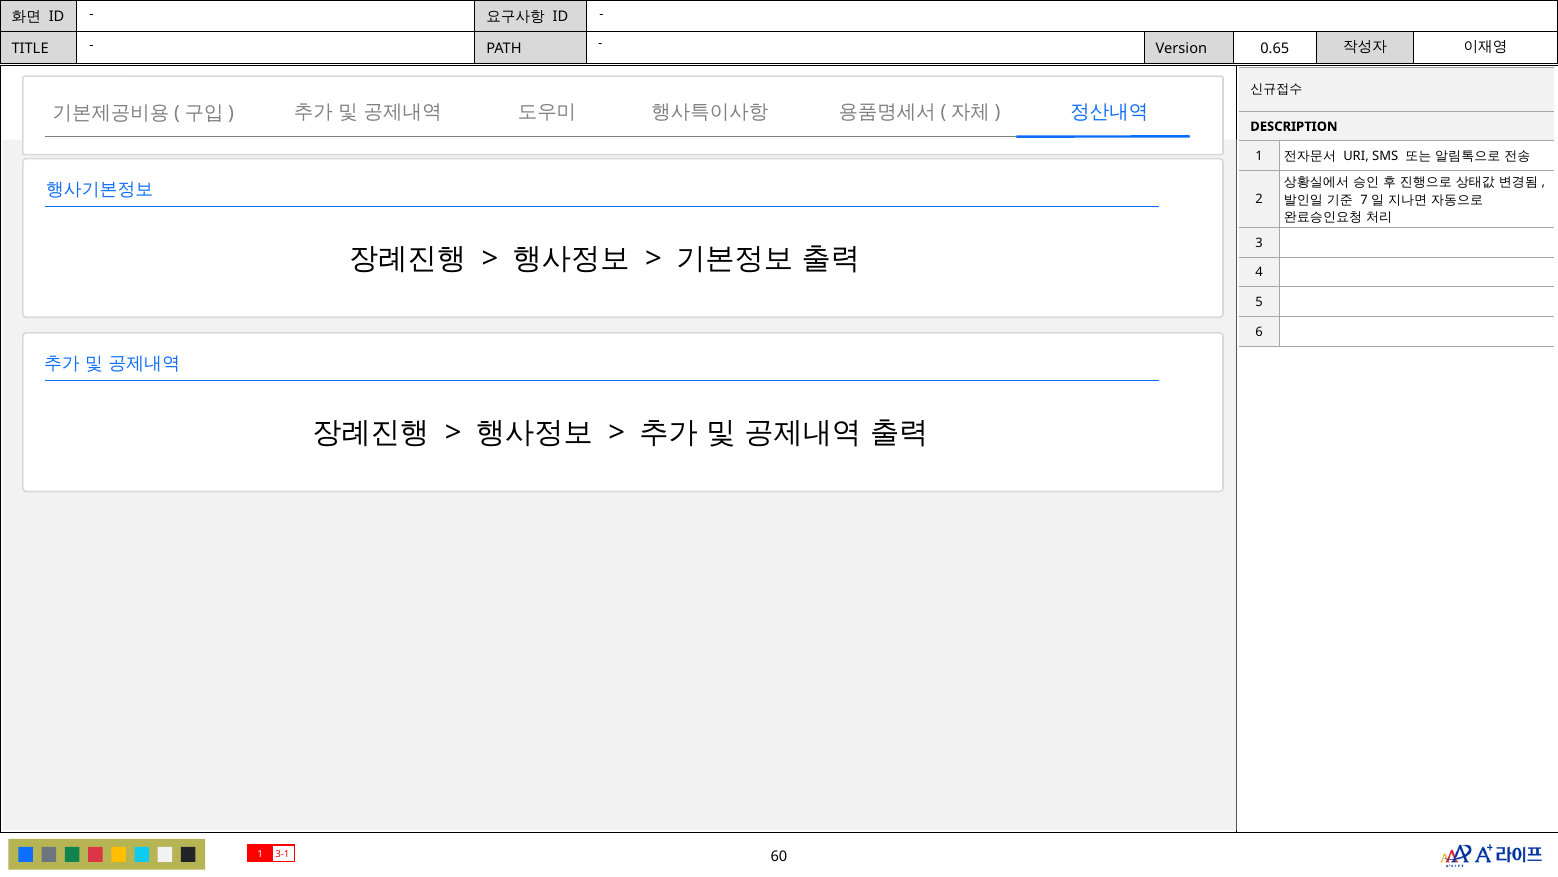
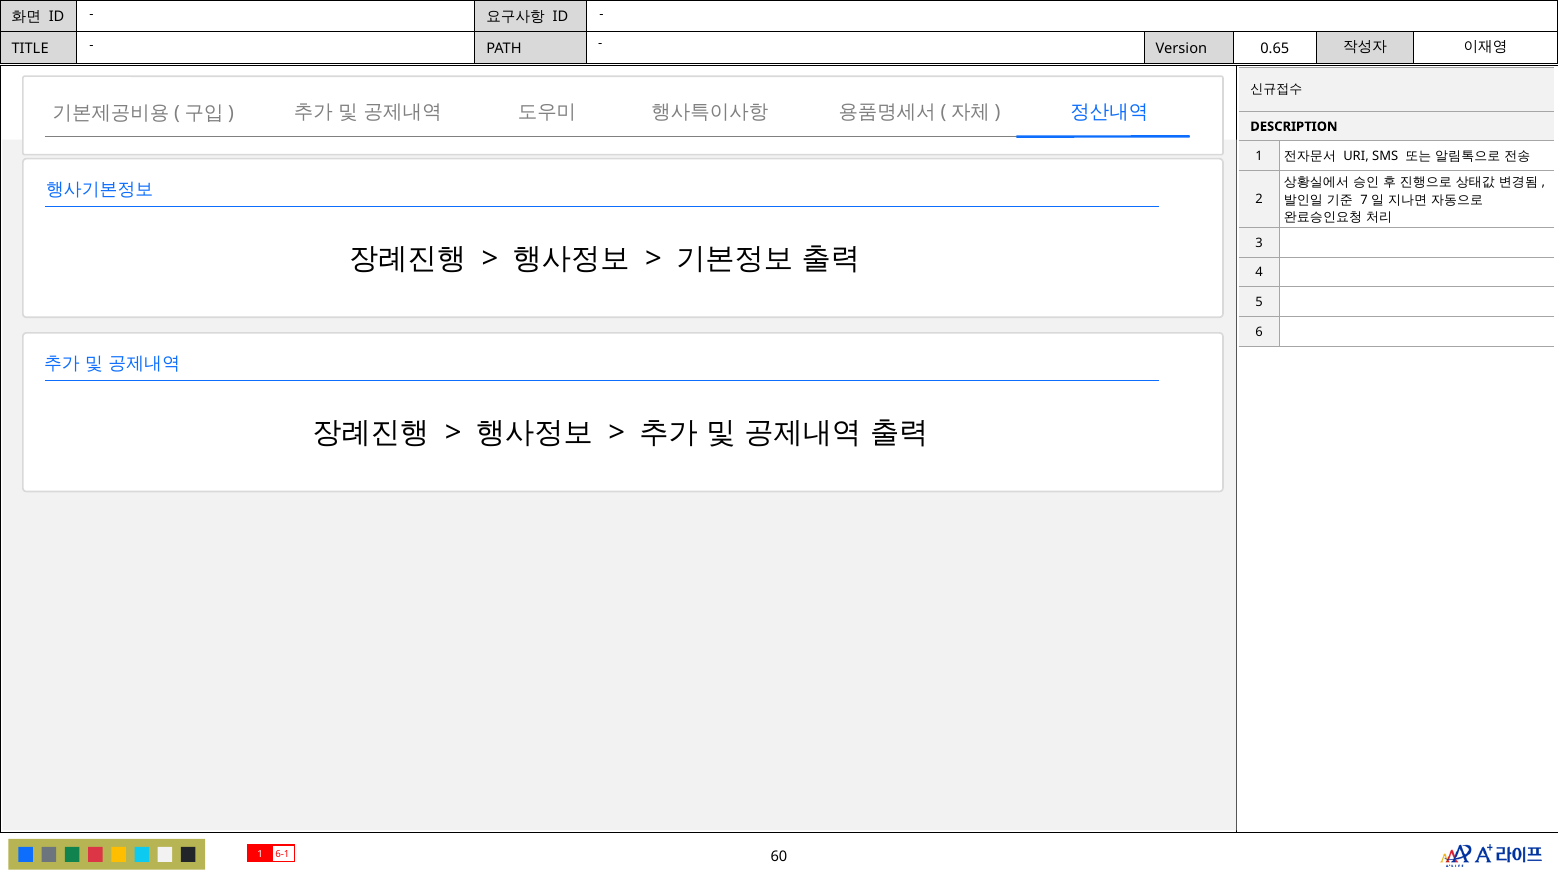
3-1: 3-1 -> 6-1 (282, 853)
